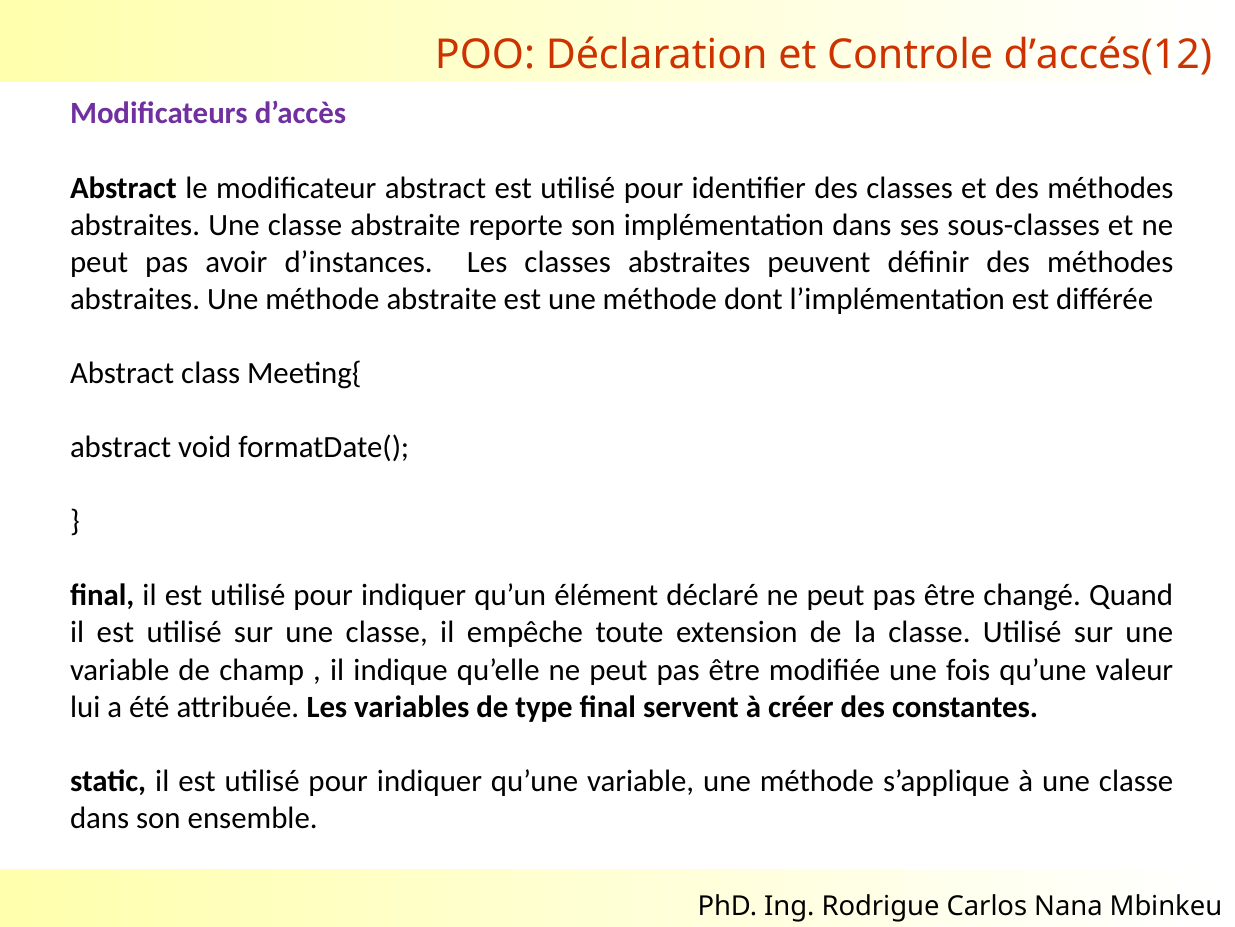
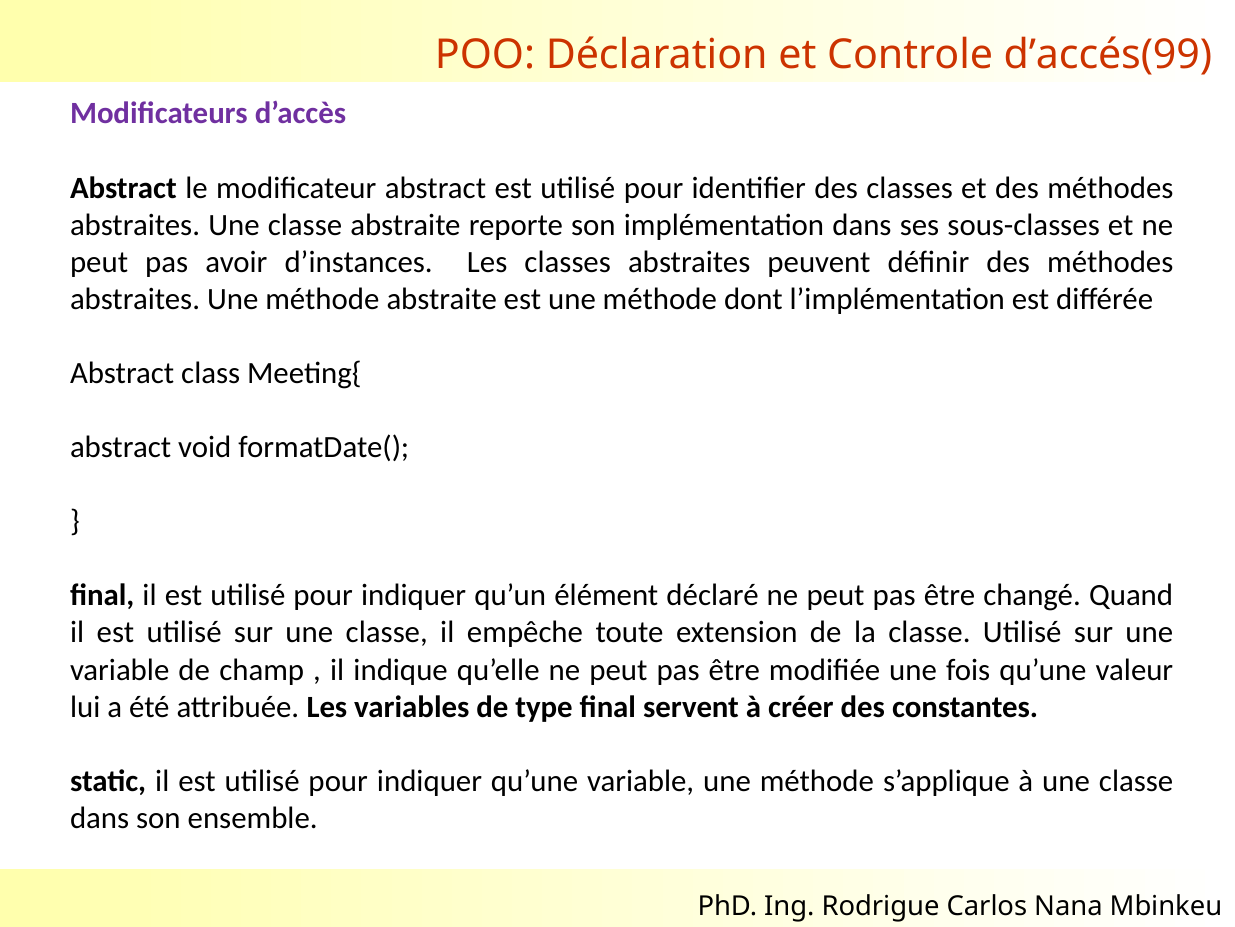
d’accés(12: d’accés(12 -> d’accés(99 (1108, 54)
